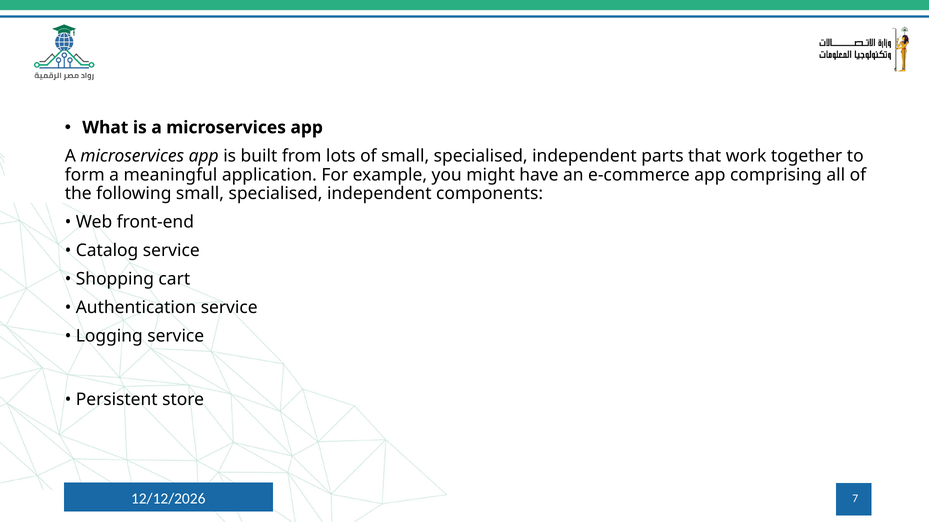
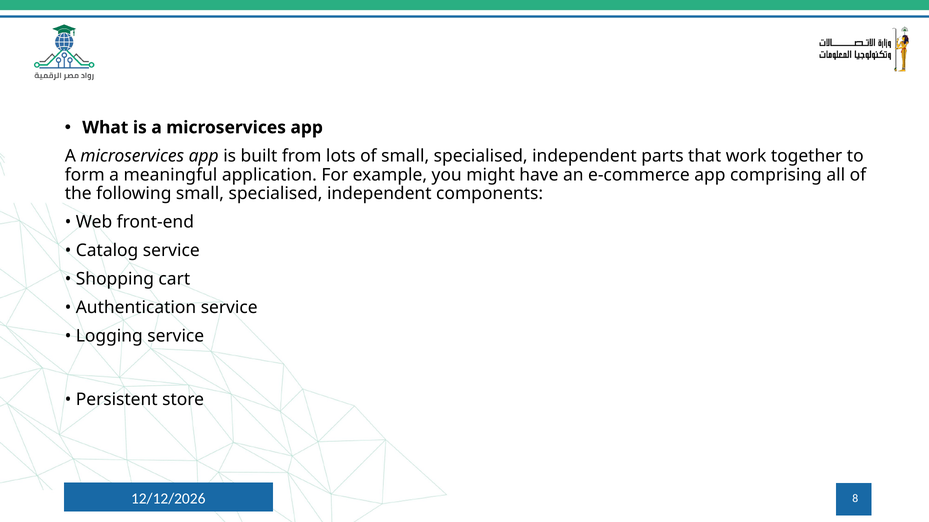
7: 7 -> 8 (855, 499)
